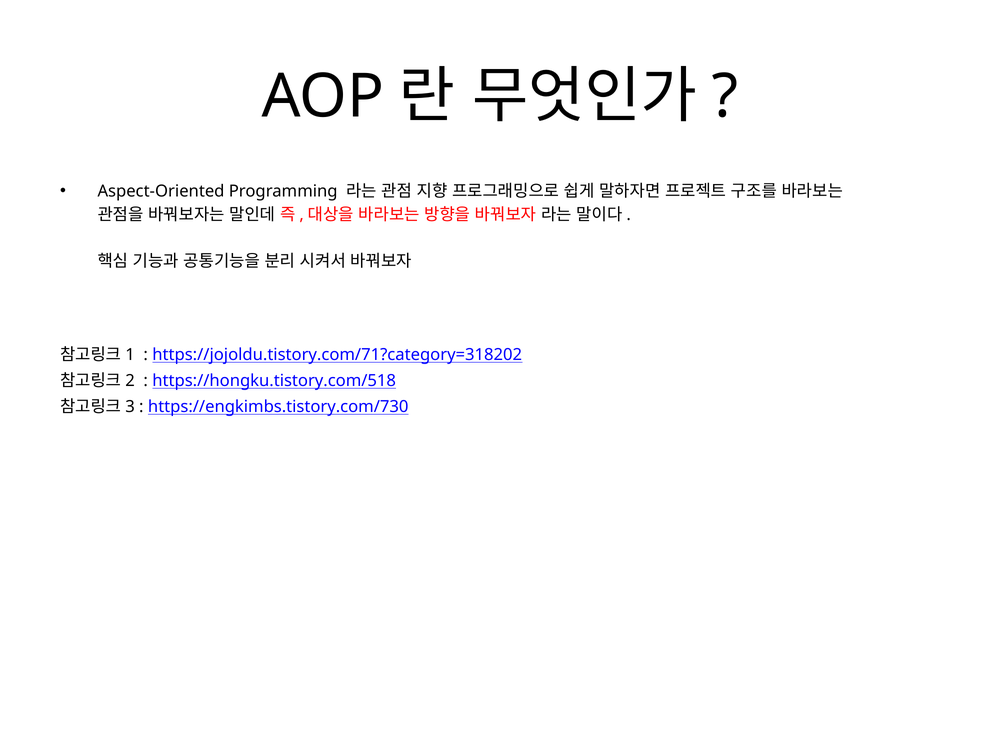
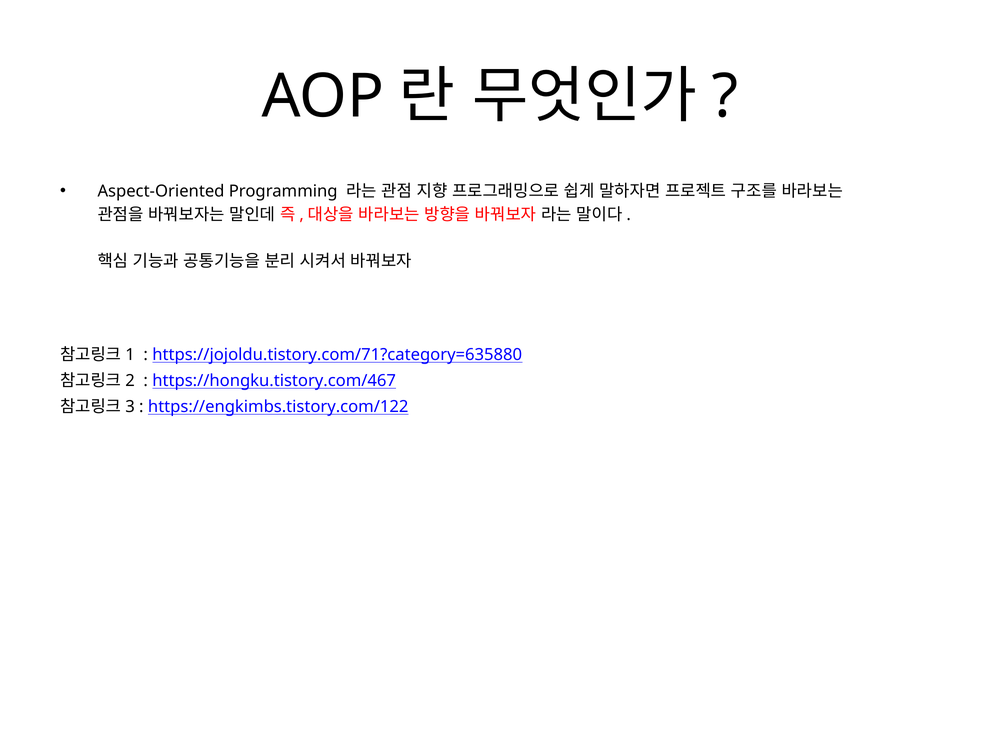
https://jojoldu.tistory.com/71?category=318202: https://jojoldu.tistory.com/71?category=318202 -> https://jojoldu.tistory.com/71?category=635880 (337, 355)
https://hongku.tistory.com/518: https://hongku.tistory.com/518 -> https://hongku.tistory.com/467 (274, 381)
https://engkimbs.tistory.com/730: https://engkimbs.tistory.com/730 -> https://engkimbs.tistory.com/122 (278, 407)
